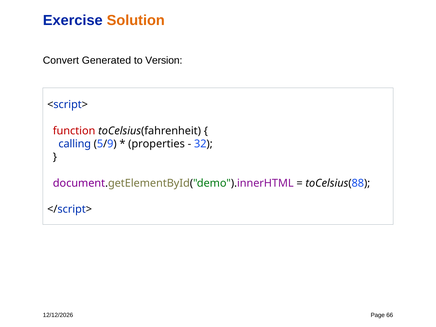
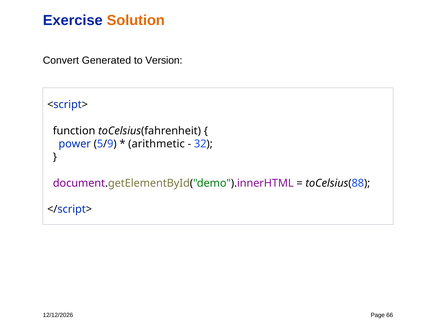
function colour: red -> black (74, 131)
calling: calling -> power (75, 144)
properties: properties -> arithmetic (156, 144)
